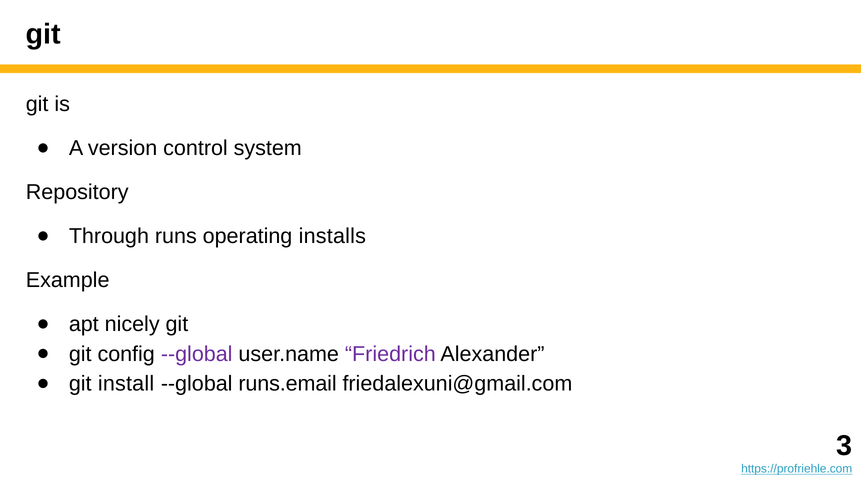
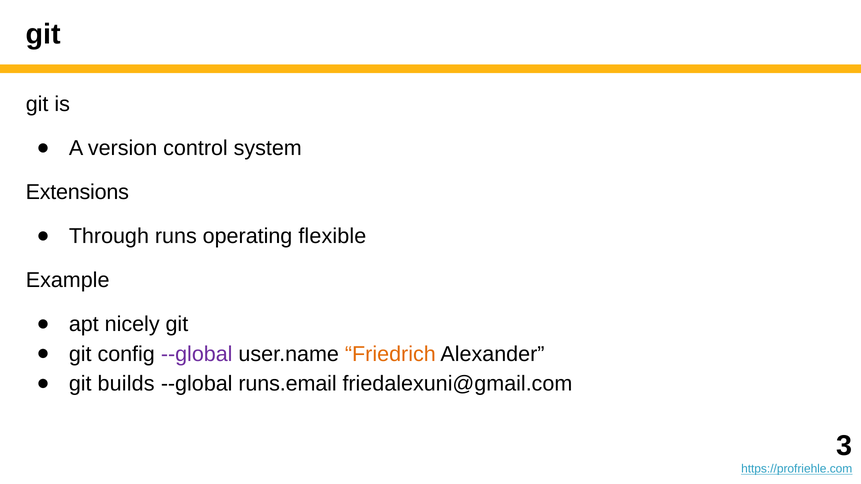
Repository: Repository -> Extensions (77, 192)
installs: installs -> flexible (332, 236)
Friedrich colour: purple -> orange (390, 354)
install: install -> builds (126, 384)
